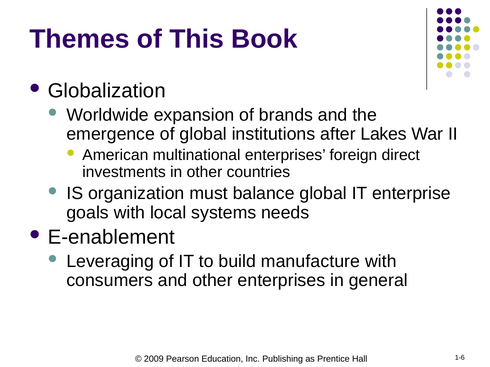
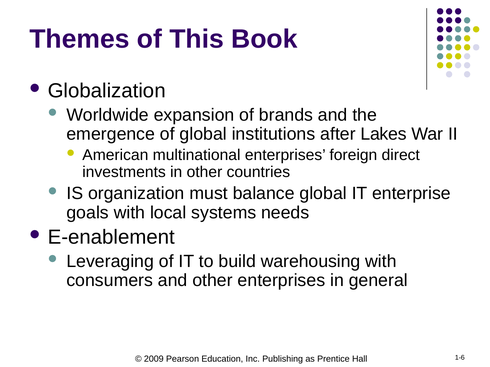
manufacture: manufacture -> warehousing (311, 262)
